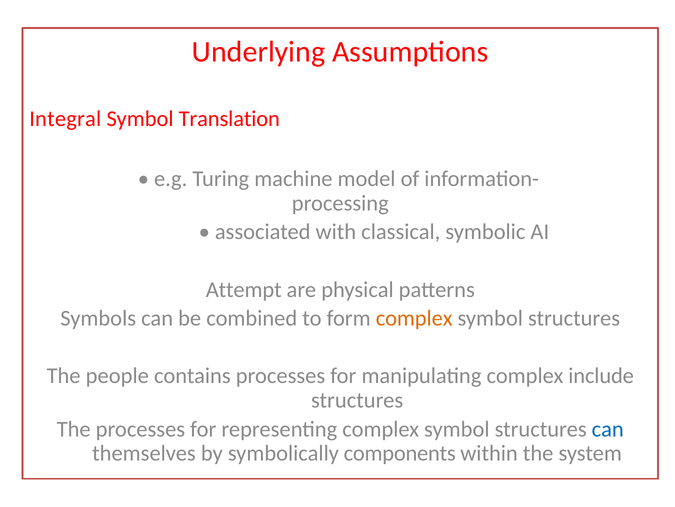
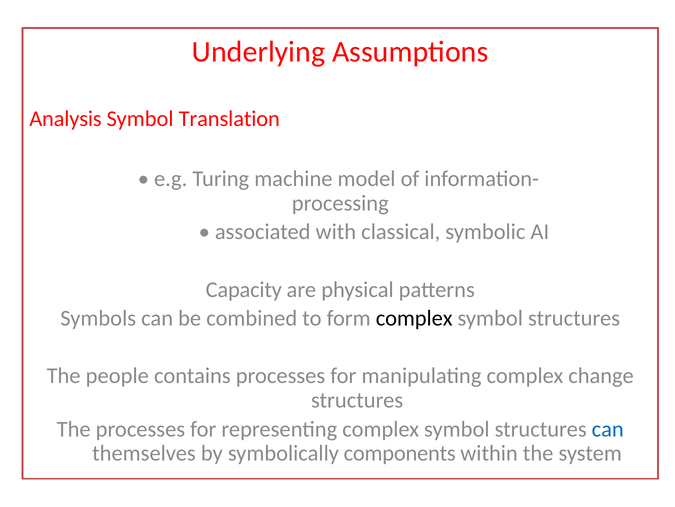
Integral: Integral -> Analysis (65, 119)
Attempt: Attempt -> Capacity (244, 289)
complex colour: orange -> black (414, 318)
include: include -> change (601, 375)
